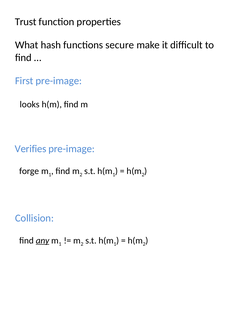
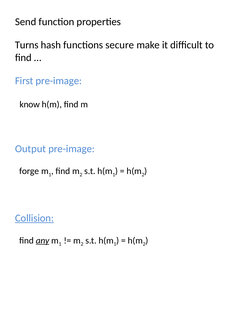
Trust: Trust -> Send (26, 22)
What: What -> Turns (27, 45)
looks: looks -> know (30, 104)
Verifies: Verifies -> Output (30, 149)
Collision underline: none -> present (34, 218)
